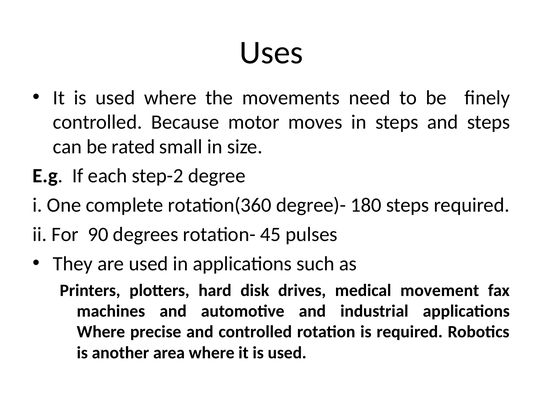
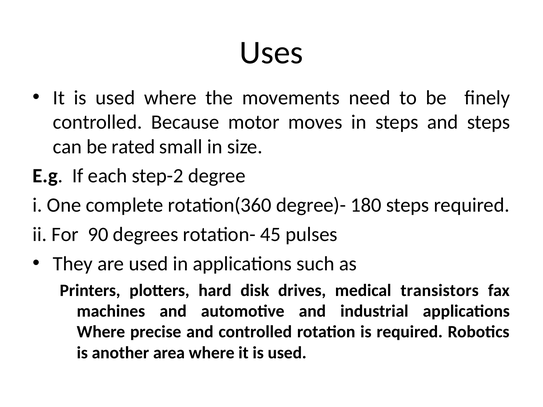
movement: movement -> transistors (440, 291)
